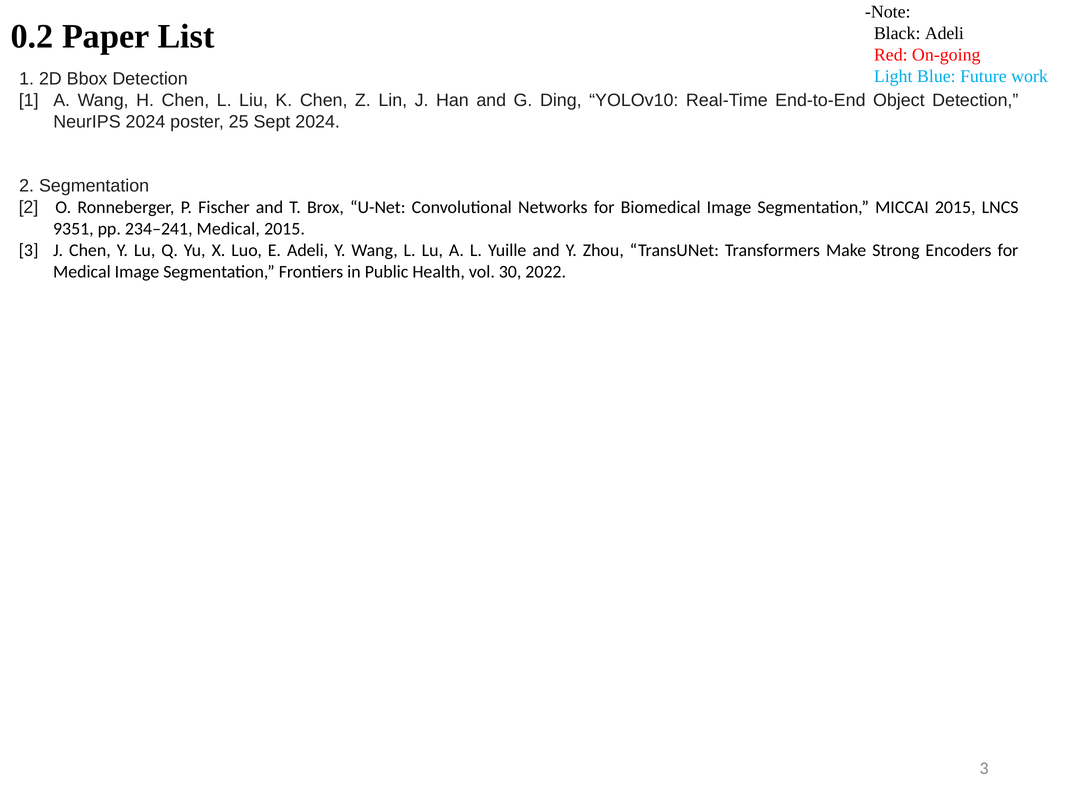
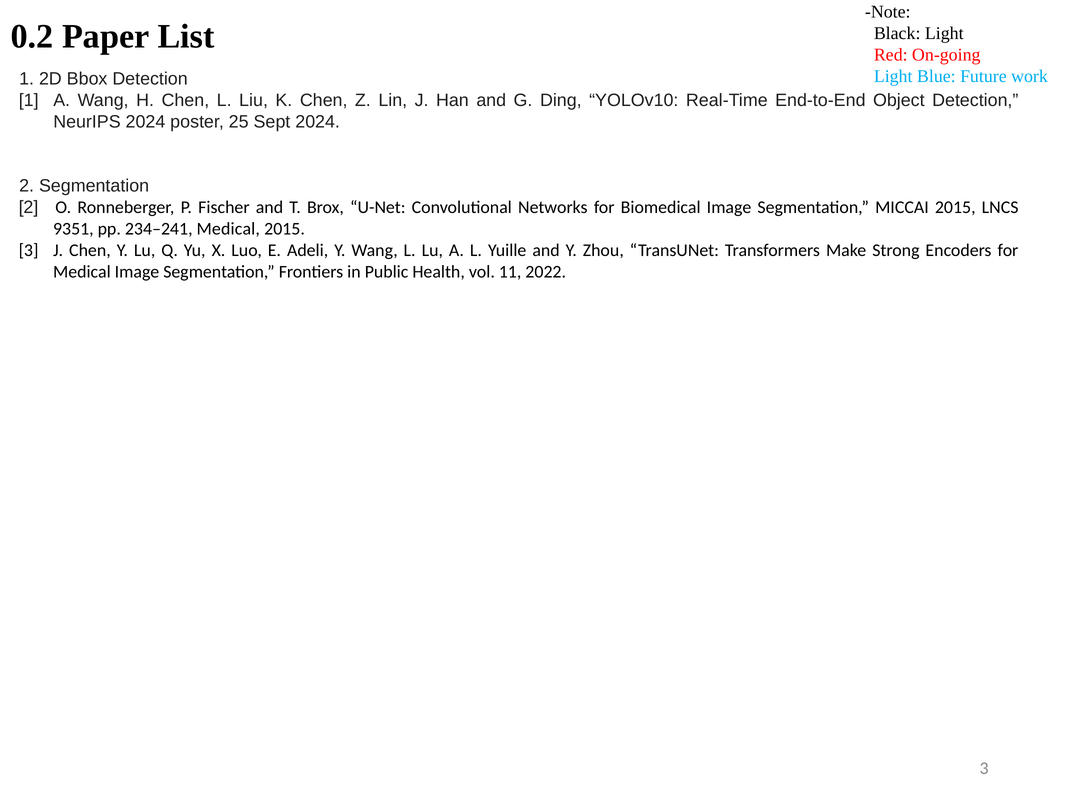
Black Adeli: Adeli -> Light (944, 33)
30: 30 -> 11 (510, 272)
